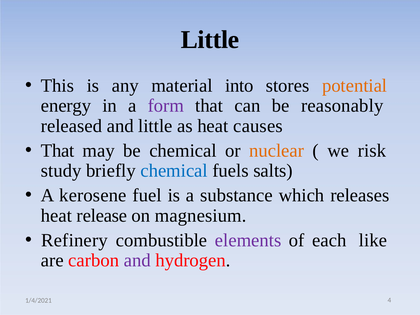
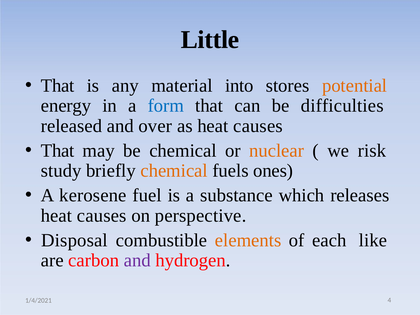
This: This -> That (58, 86)
form colour: purple -> blue (166, 106)
reasonably: reasonably -> difficulties (342, 106)
and little: little -> over (155, 126)
chemical colour: blue -> orange (174, 171)
salts: salts -> ones (273, 171)
release: release -> causes (102, 216)
magnesium: magnesium -> perspective (201, 216)
Refinery: Refinery -> Disposal (74, 240)
elements colour: purple -> orange (248, 240)
